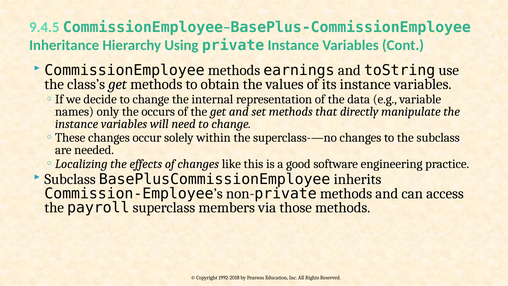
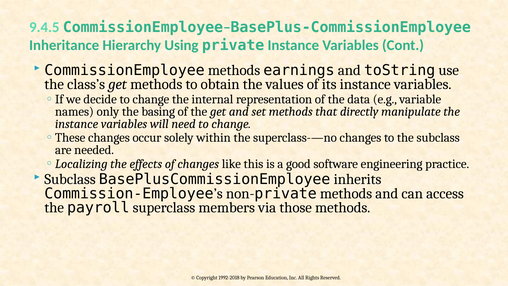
occurs: occurs -> basing (158, 112)
